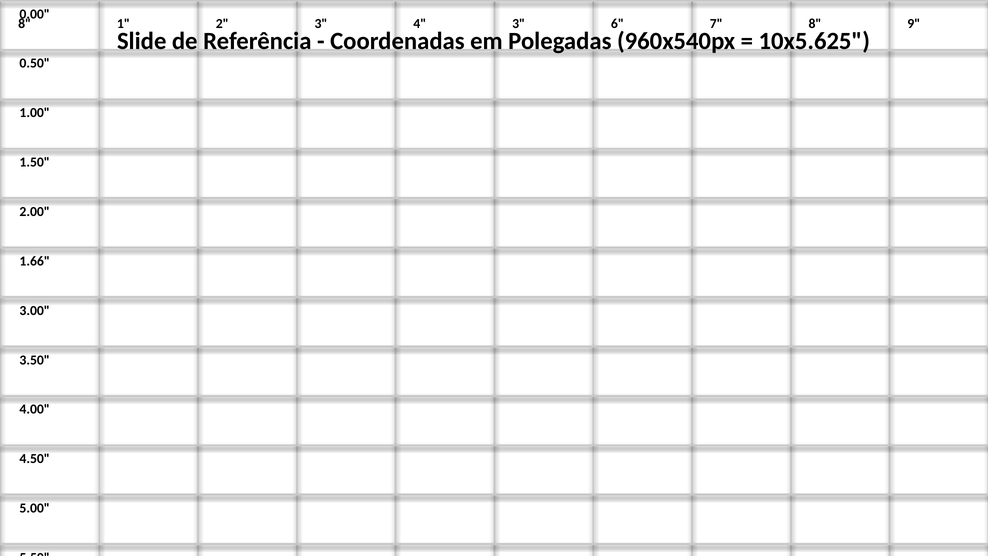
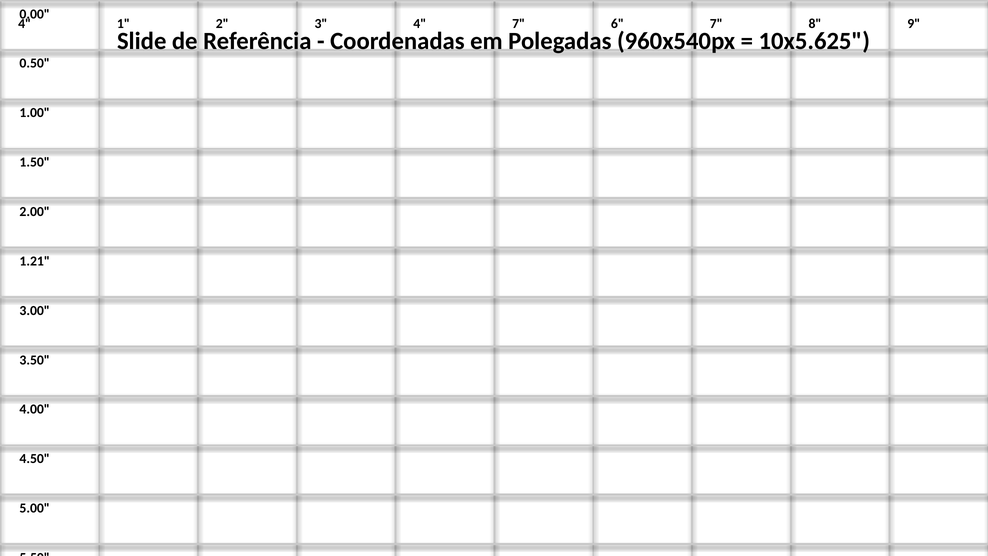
8: 8 -> 4 (25, 24)
4 3: 3 -> 7 (519, 24)
1.66: 1.66 -> 1.21 (35, 261)
